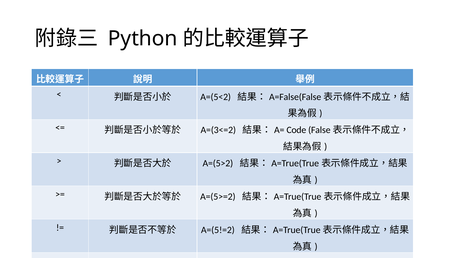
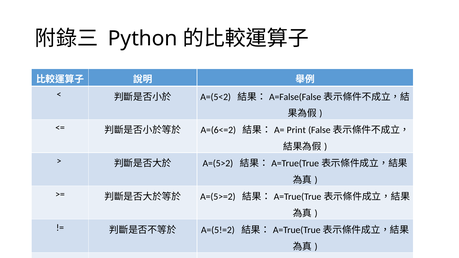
A=(3<=2: A=(3<=2 -> A=(6<=2 (218, 130)
Code: Code -> Print (296, 130)
